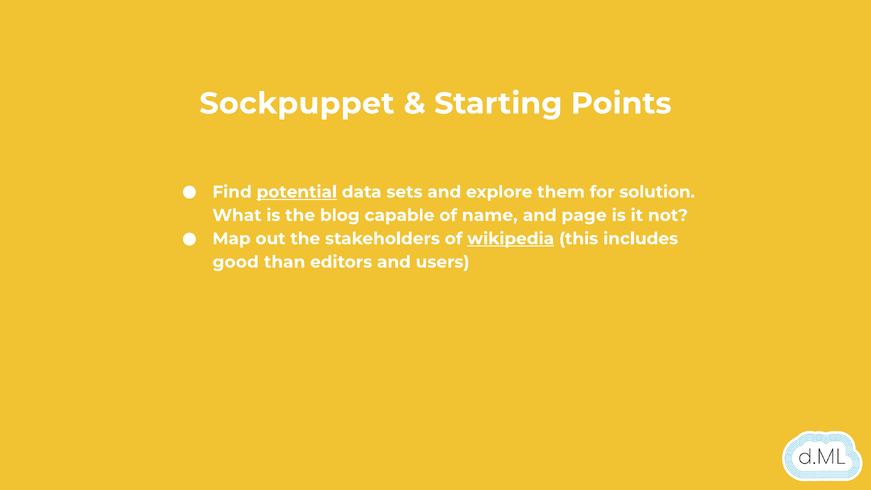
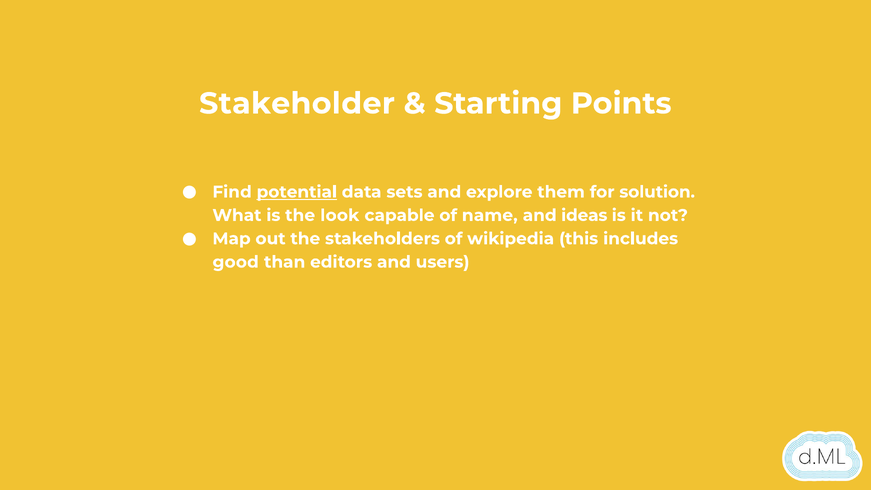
Sockpuppet: Sockpuppet -> Stakeholder (297, 104)
blog: blog -> look (340, 215)
page: page -> ideas (584, 215)
wikipedia underline: present -> none (511, 239)
